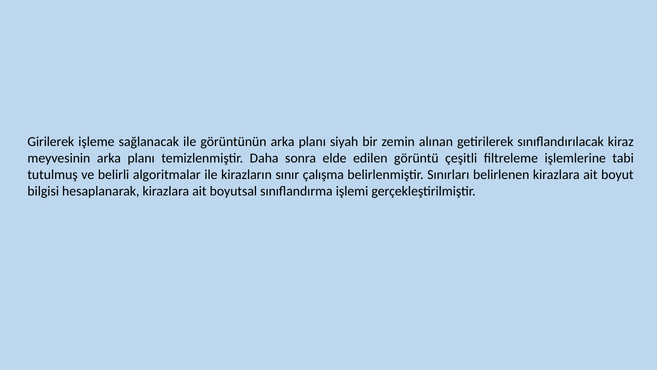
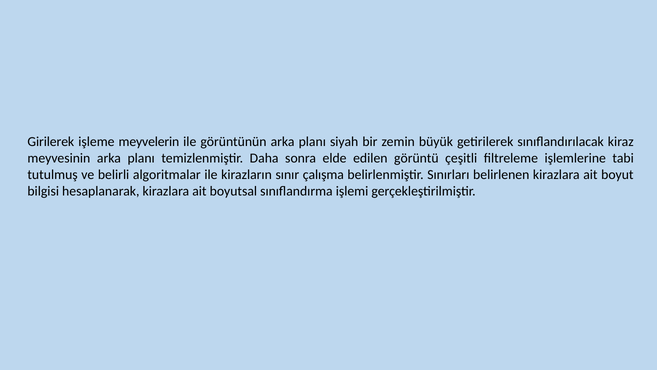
sağlanacak: sağlanacak -> meyvelerin (149, 142)
alınan: alınan -> büyük (436, 142)
